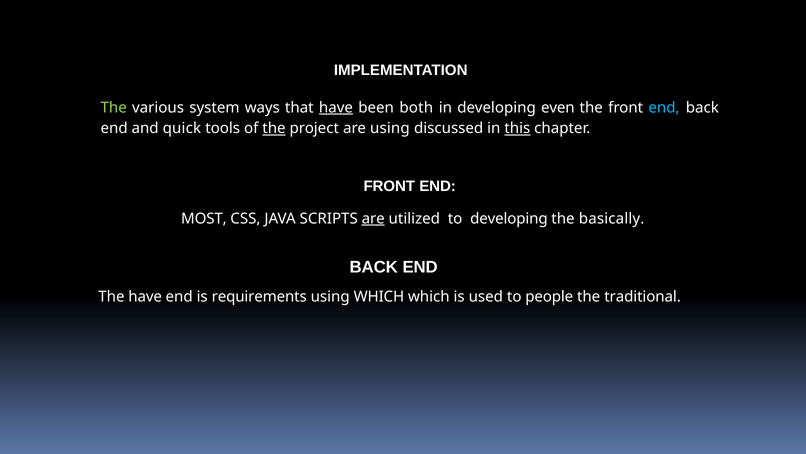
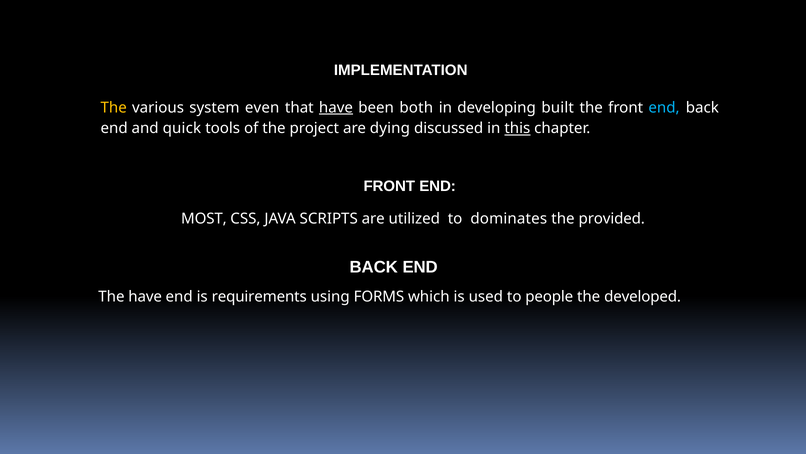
The colour: light green -> yellow (114, 107)
ways: ways -> even (262, 107)
even: even -> built (558, 107)
the underline: present -> none (274, 128)
are using: using -> dying (390, 128)
are underline: present -> none (373, 218)
to developing: developing -> dominates (509, 218)
basically: basically -> provided (612, 218)
using WHICH: WHICH -> FORMS (379, 296)
traditional: traditional -> developed (643, 296)
